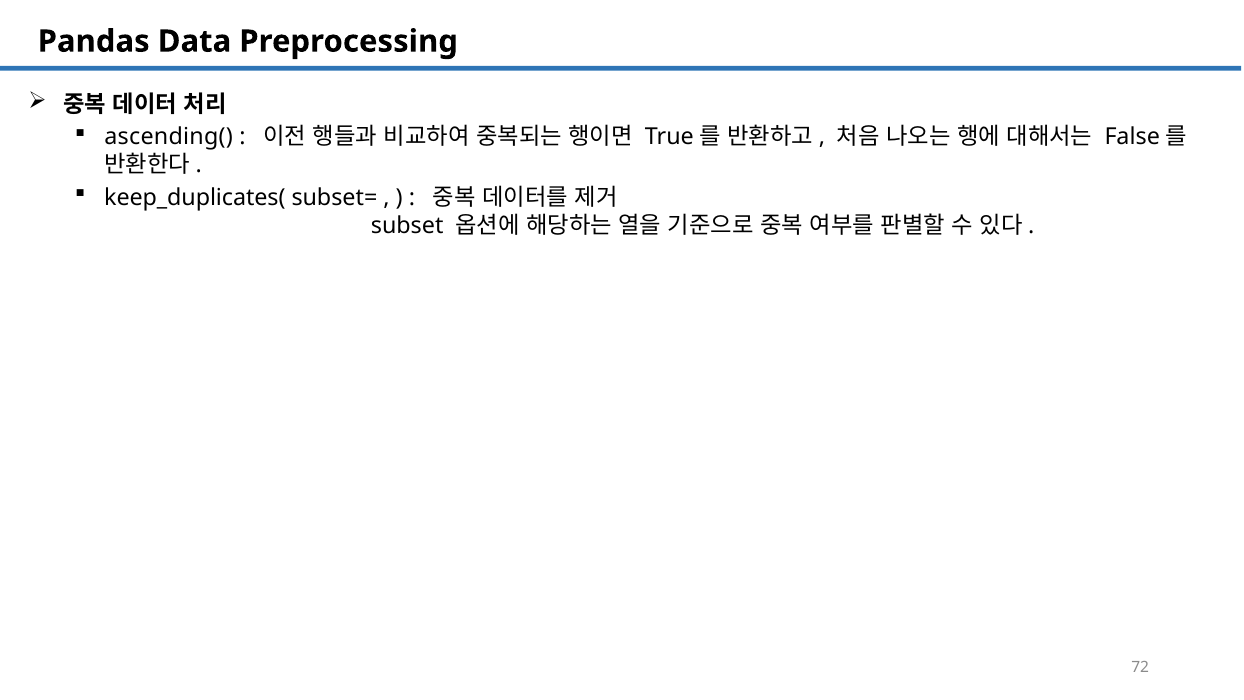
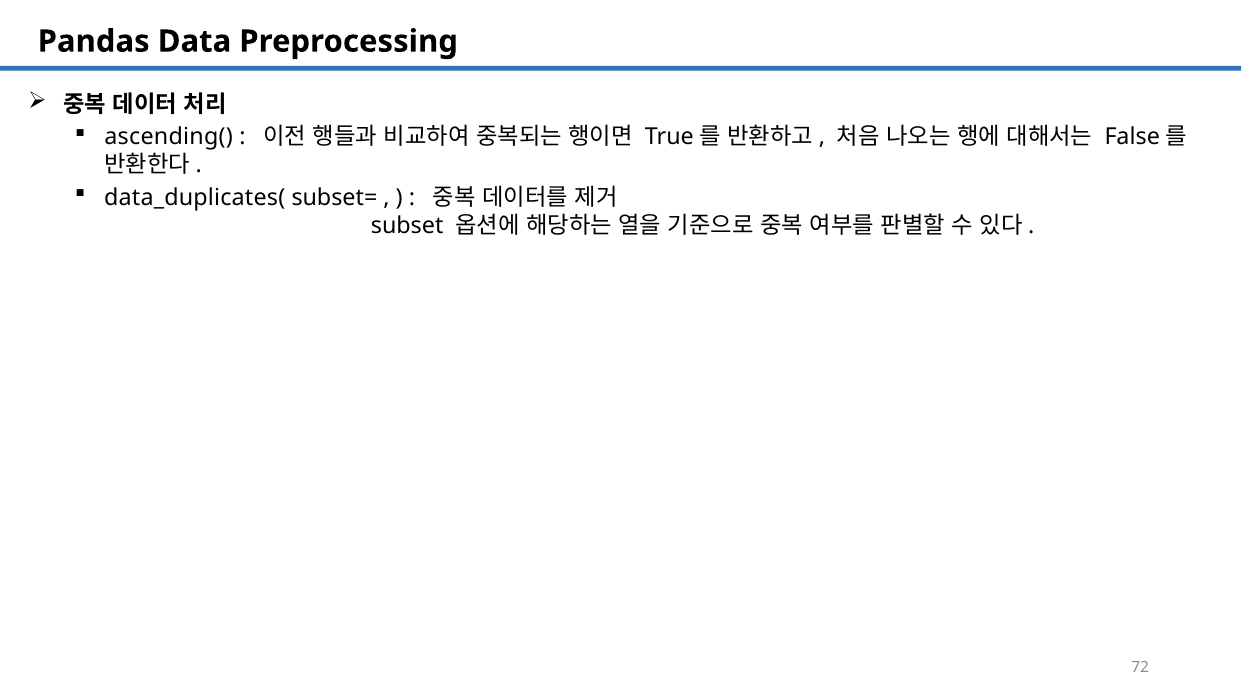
keep_duplicates(: keep_duplicates( -> data_duplicates( (195, 198)
